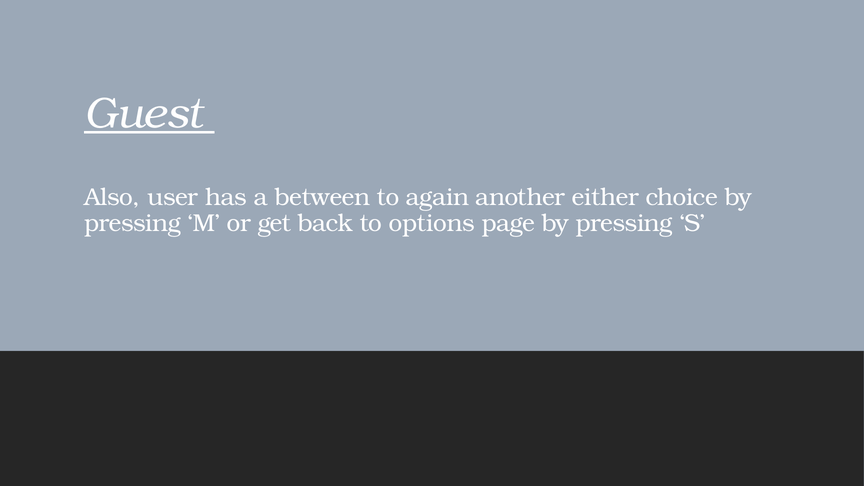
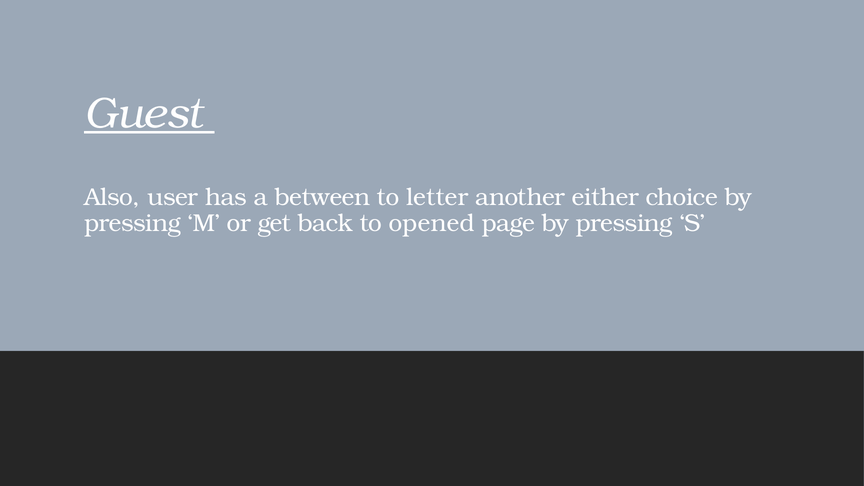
again: again -> letter (437, 197)
options: options -> opened (432, 223)
